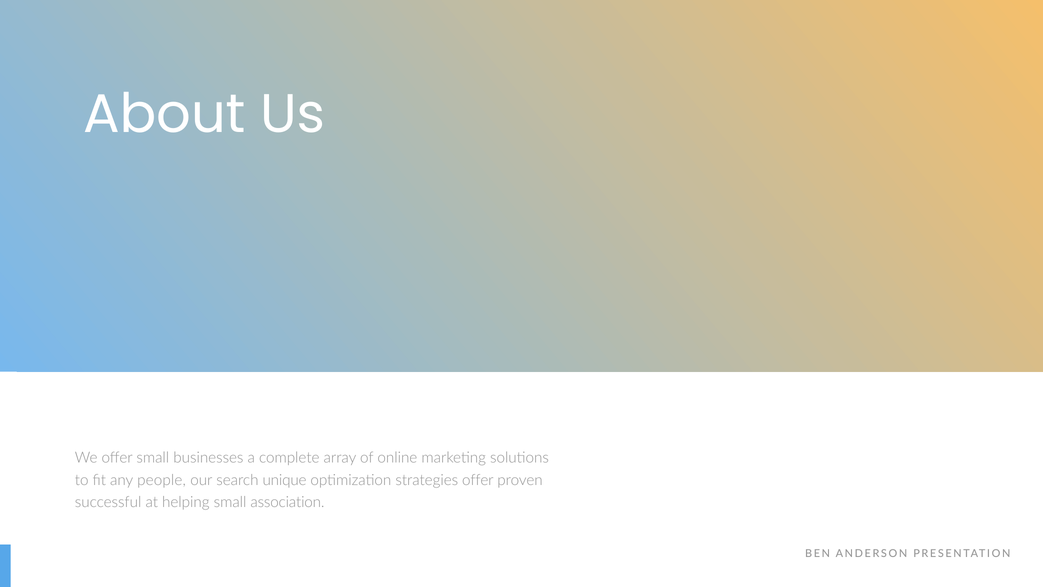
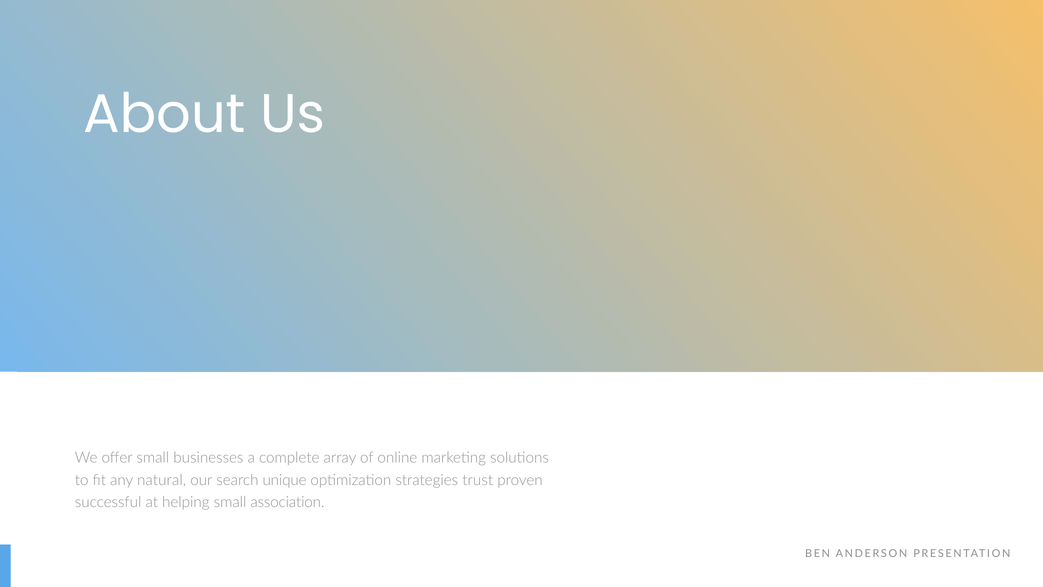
people: people -> natural (162, 480)
strategies offer: offer -> trust (478, 480)
